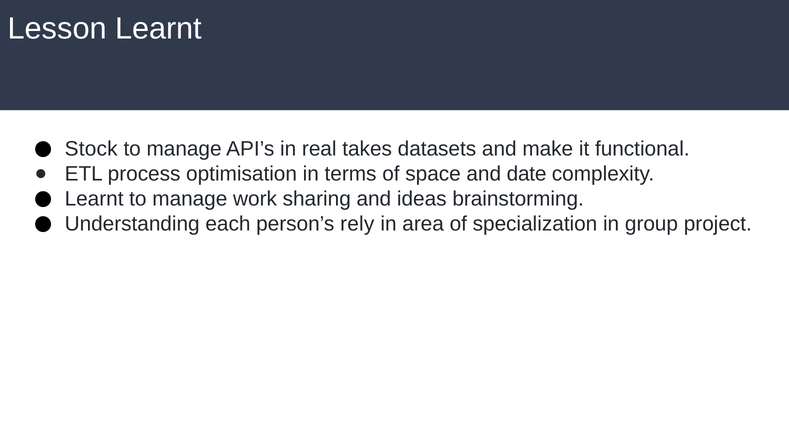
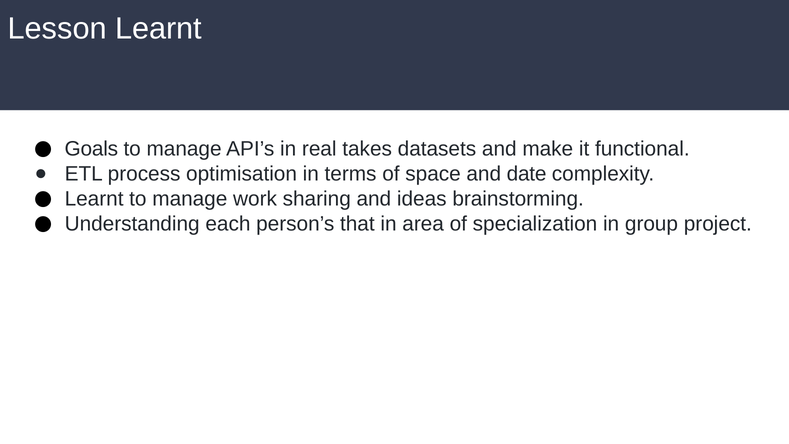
Stock: Stock -> Goals (91, 149)
rely: rely -> that (357, 224)
